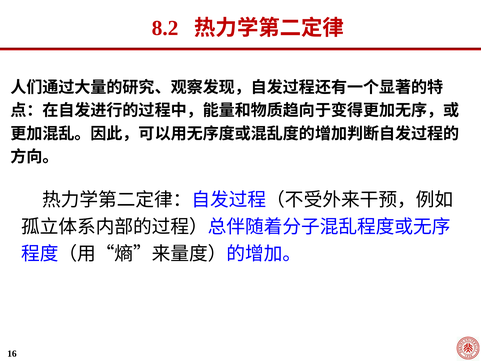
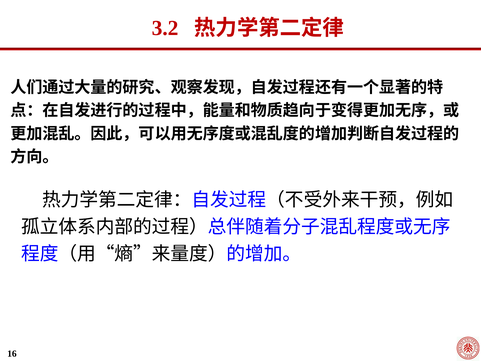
8.2: 8.2 -> 3.2 (165, 28)
